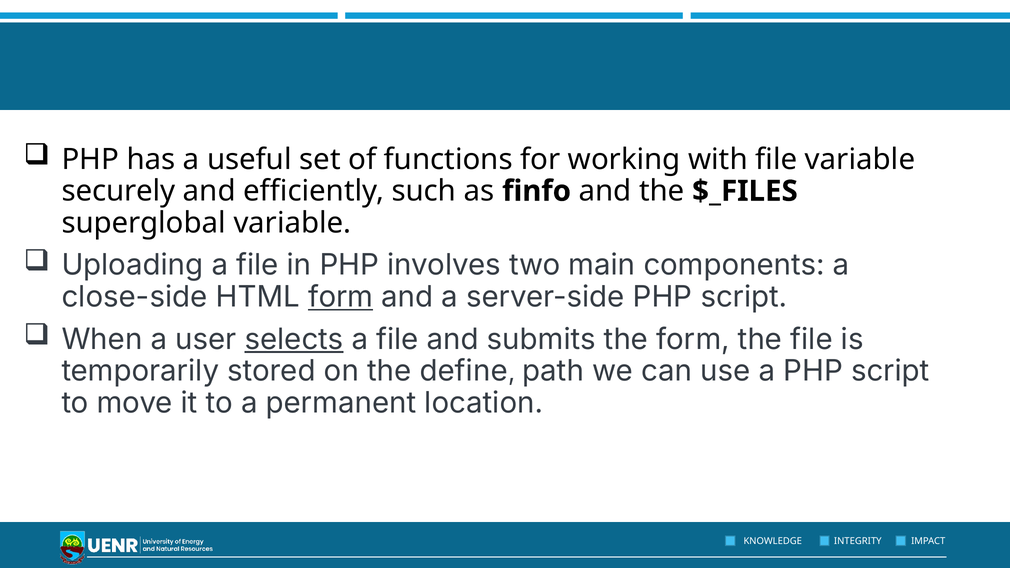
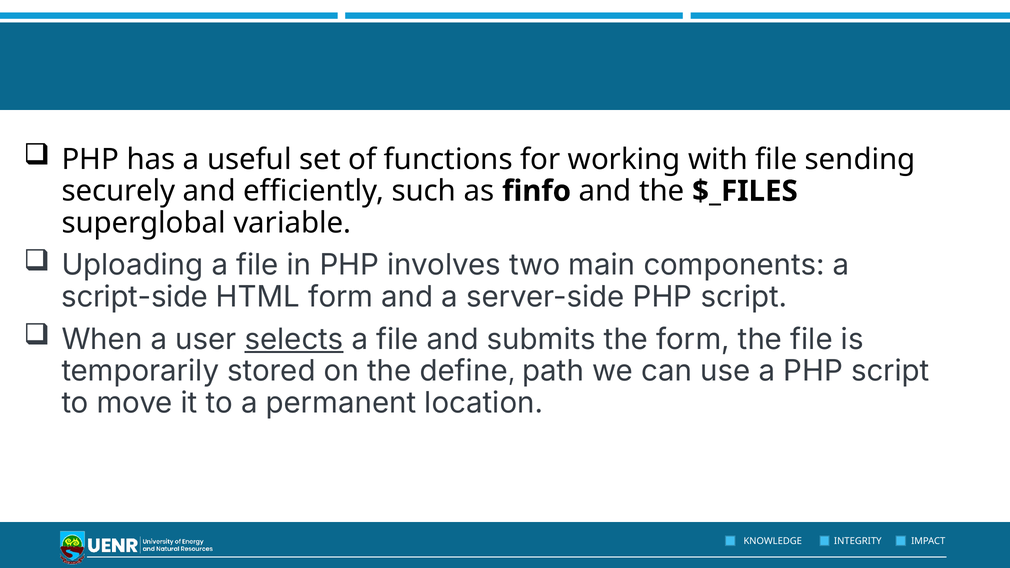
file variable: variable -> sending (860, 159)
close-side: close-side -> script-side (135, 297)
form underline: present -> none (341, 297)
